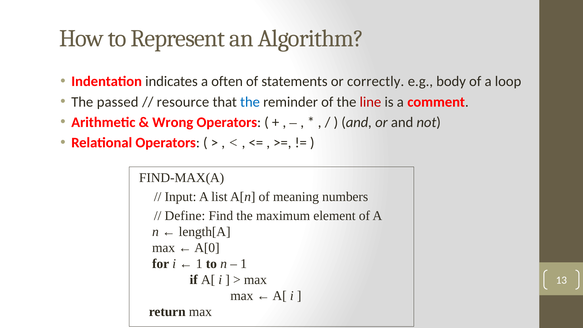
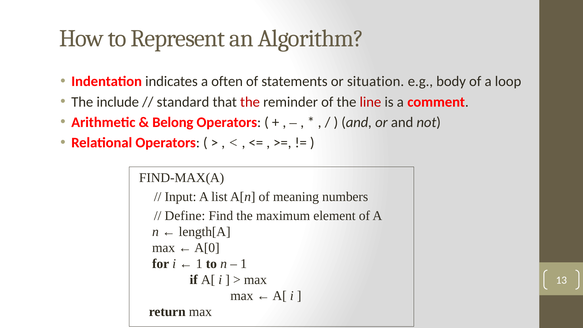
correctly: correctly -> situation (376, 81)
passed: passed -> include (118, 102)
resource: resource -> standard (183, 102)
the colour: blue -> red (250, 102)
Wrong: Wrong -> Belong (173, 122)
